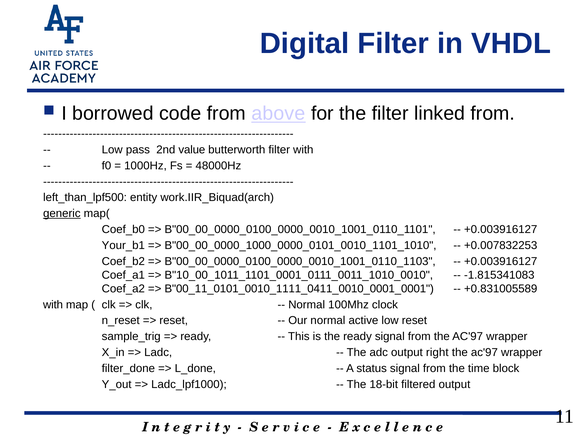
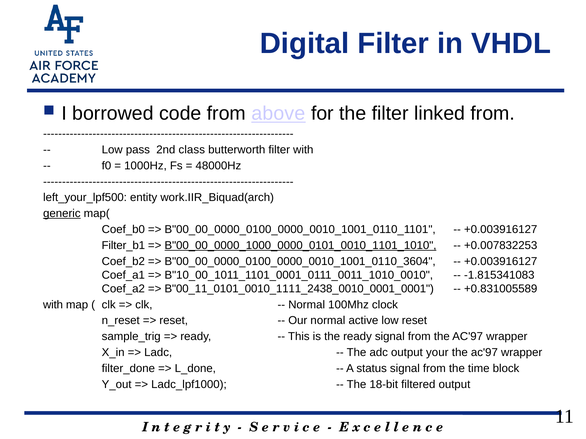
value: value -> class (192, 150)
left_than_lpf500: left_than_lpf500 -> left_your_lpf500 (85, 198)
Your_b1: Your_b1 -> Filter_b1 (123, 246)
B"00_00_0000_1000_0000_0101_0010_1101_1010 underline: none -> present (301, 246)
B"00_00_0000_0100_0000_0010_1001_0110_1103: B"00_00_0000_0100_0000_0010_1001_0110_1103 -> B"00_00_0000_0100_0000_0010_1001_0110_3604 (300, 262)
B"00_11_0101_0010_1111_0411_0010_0001_0001: B"00_11_0101_0010_1111_0411_0010_0001_0001 -> B"00_11_0101_0010_1111_2438_0010_0001_0001 (299, 289)
right: right -> your (437, 353)
